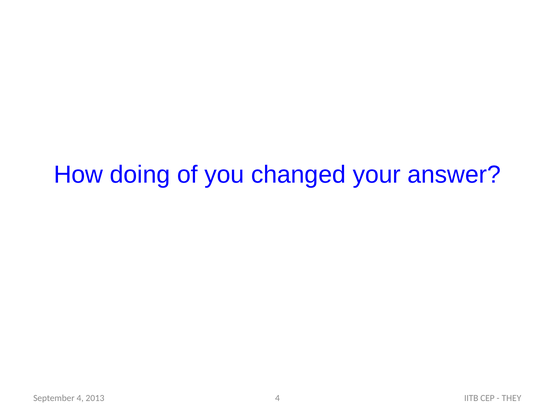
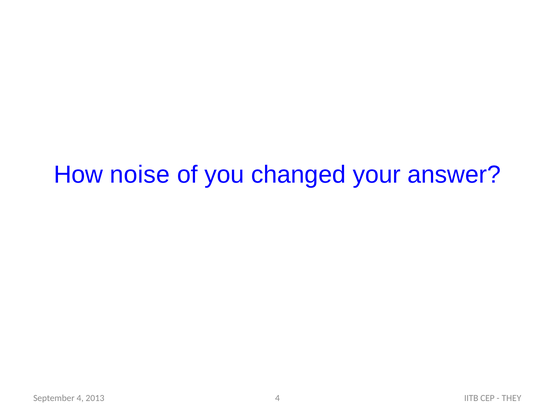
doing: doing -> noise (140, 174)
